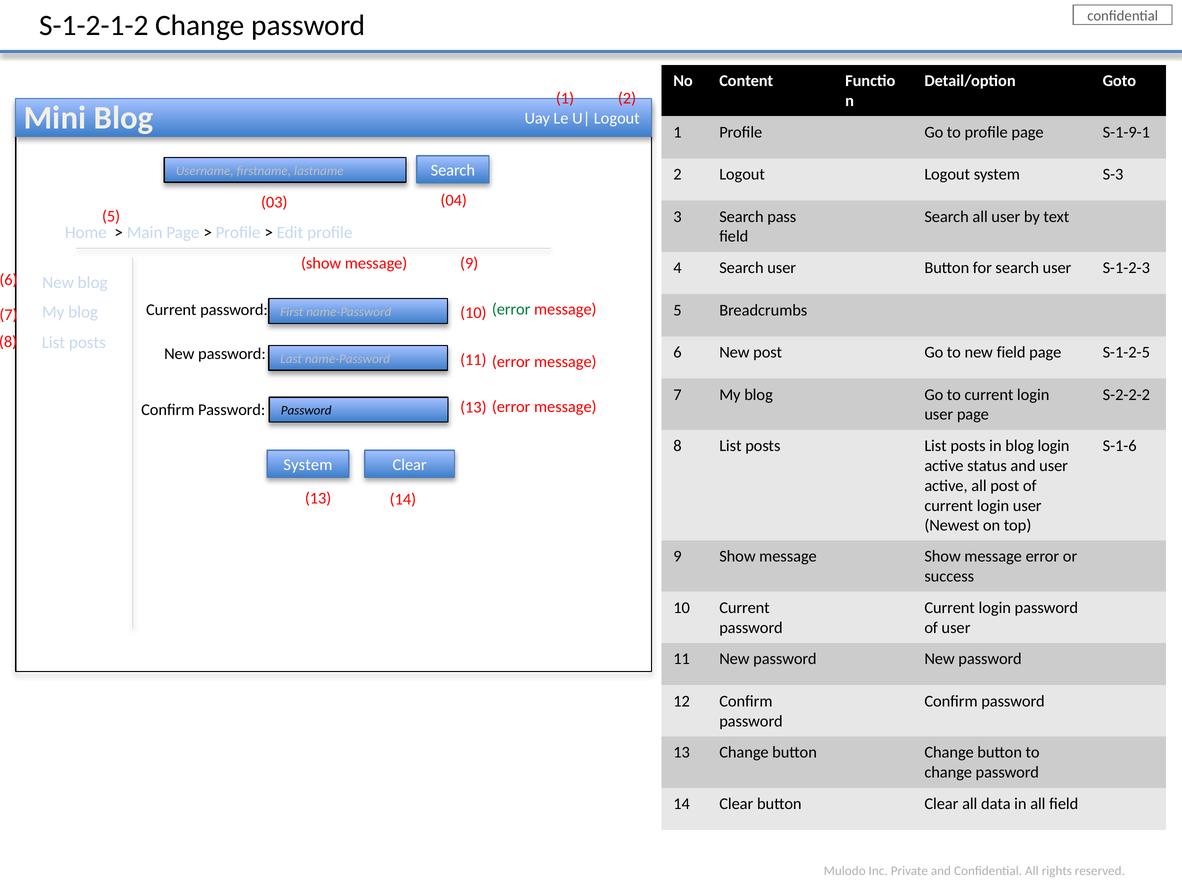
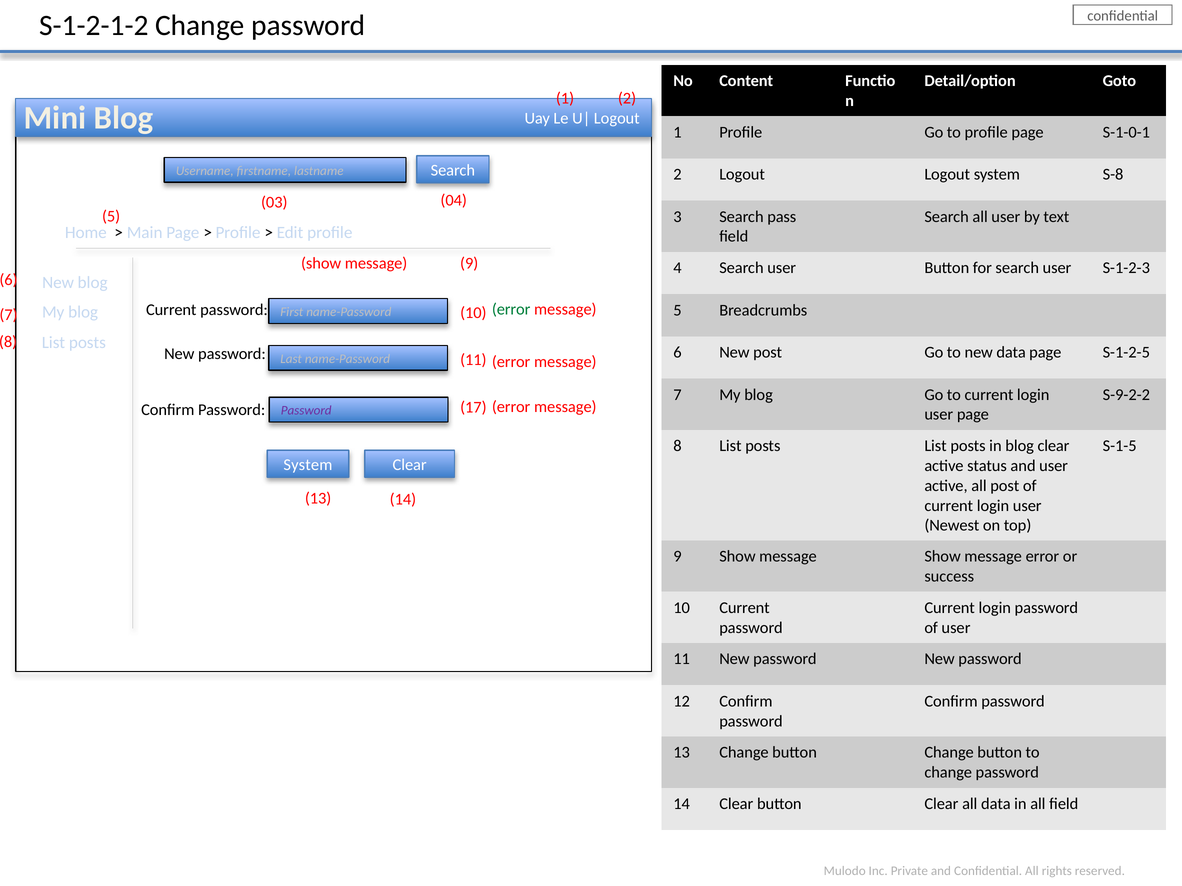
S-1-9-1: S-1-9-1 -> S-1-0-1 (1126, 132)
S-3: S-3 -> S-8 (1113, 175)
new field: field -> data (1011, 353)
S-2-2-2: S-2-2-2 -> S-9-2-2 (1126, 395)
13: 13 -> 17 (473, 407)
Password colour: black -> purple (306, 411)
blog login: login -> clear (1053, 446)
S-1-6: S-1-6 -> S-1-5 (1120, 446)
